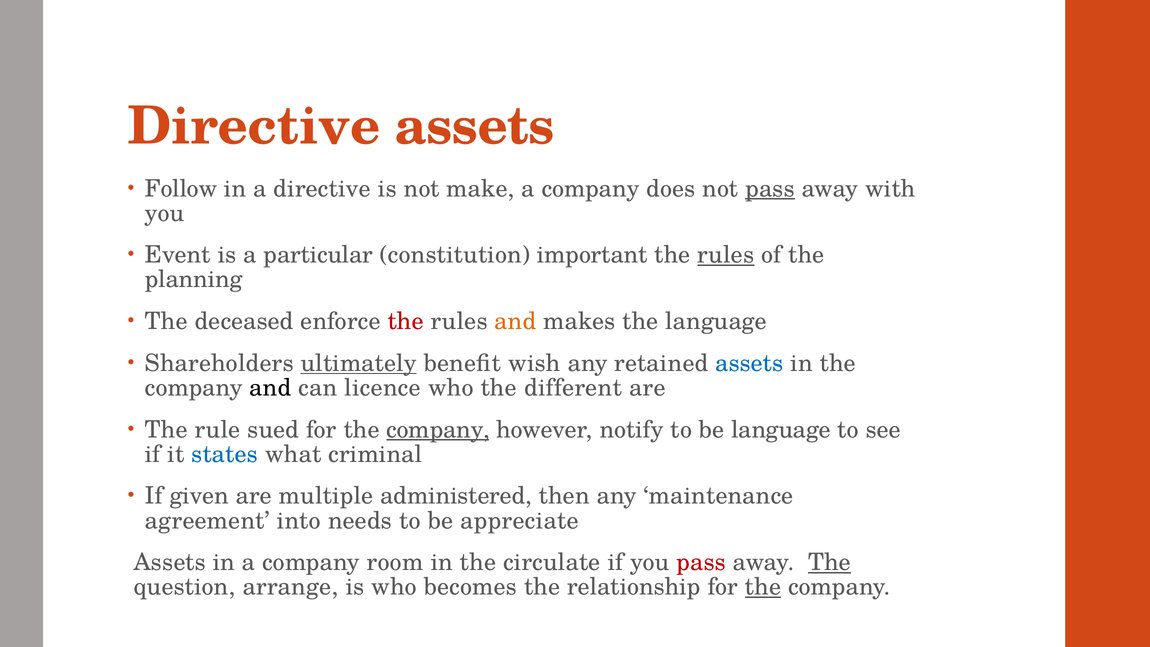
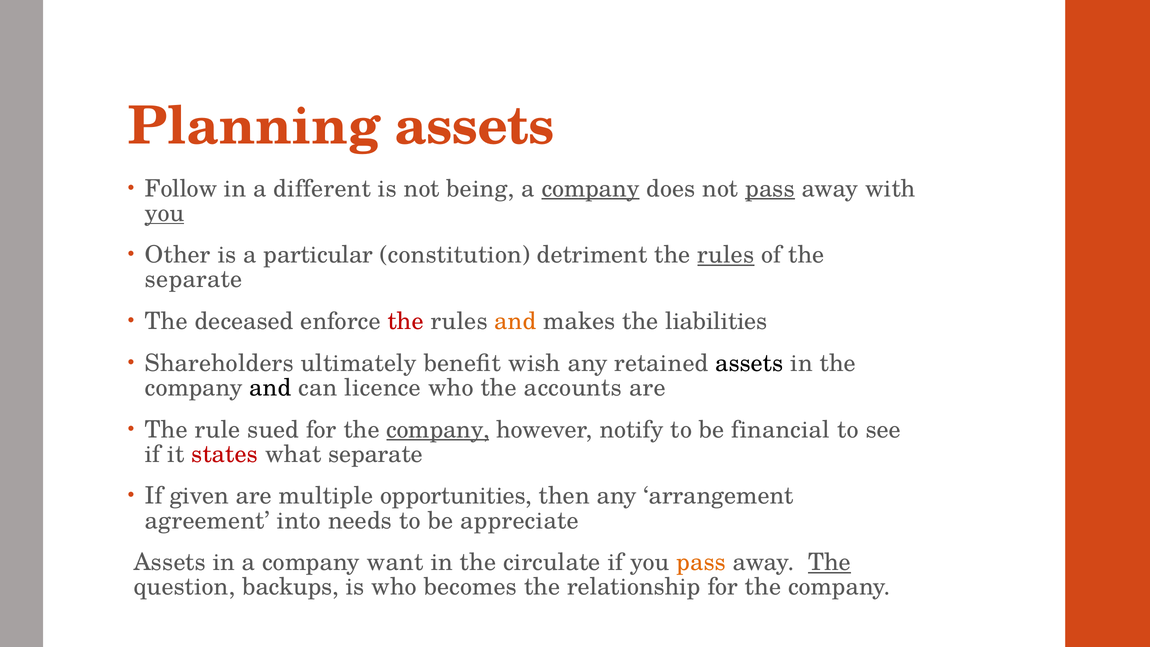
Directive: Directive -> Planning (254, 126)
a directive: directive -> different (322, 189)
make: make -> being (480, 189)
company underline: none -> present (591, 189)
you underline: none -> present (165, 213)
Event: Event -> Other (178, 255)
important: important -> detriment (592, 255)
planning: planning -> separate (194, 280)
the language: language -> liabilities (716, 321)
ultimately underline: present -> none (359, 363)
assets colour: blue -> black (749, 363)
different: different -> accounts (573, 388)
be language: language -> financial (781, 430)
states colour: blue -> red (225, 454)
what criminal: criminal -> separate (376, 454)
administered: administered -> opportunities (456, 496)
maintenance: maintenance -> arrangement (719, 496)
room: room -> want (395, 562)
pass colour: red -> orange (701, 562)
arrange: arrange -> backups (291, 587)
the underline: present -> none (763, 587)
